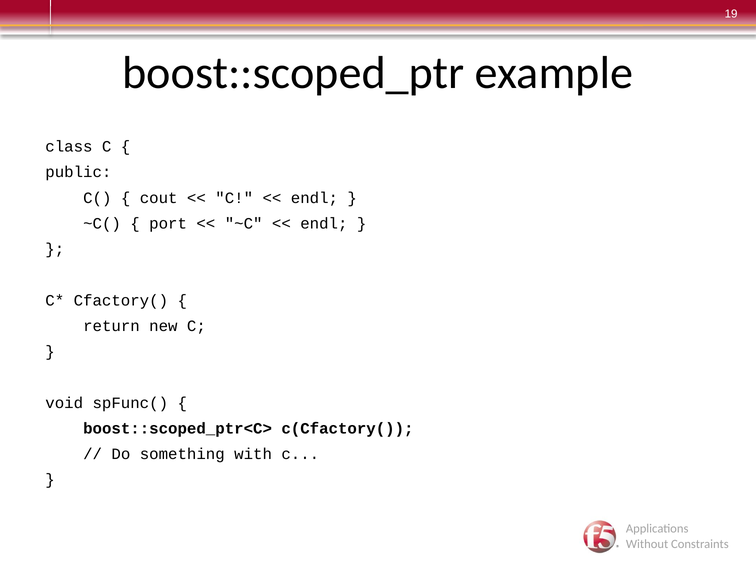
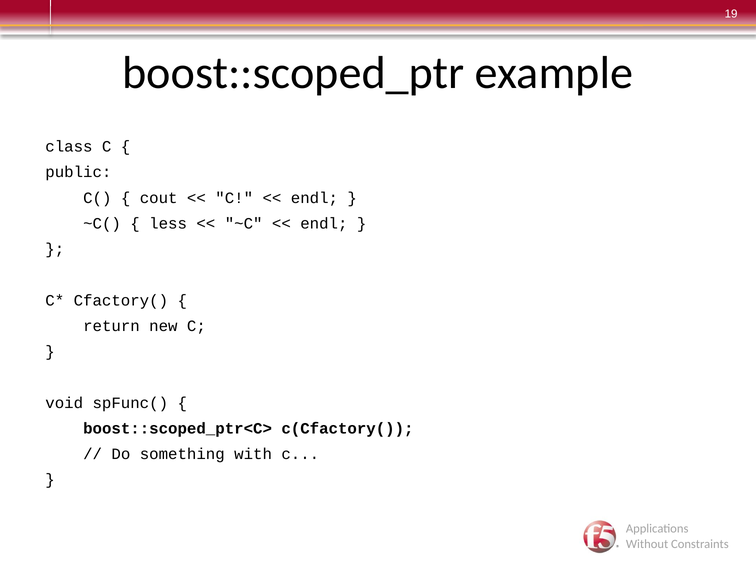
port: port -> less (168, 224)
